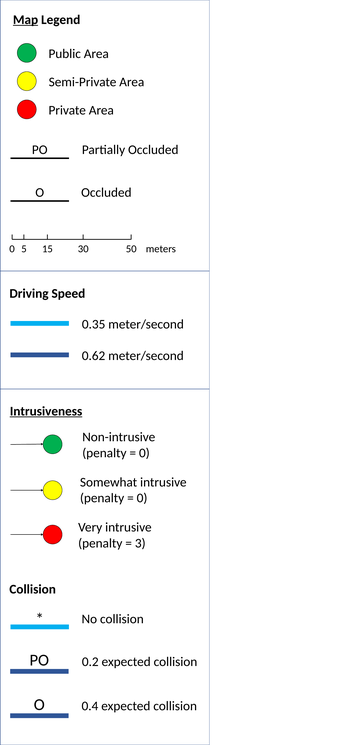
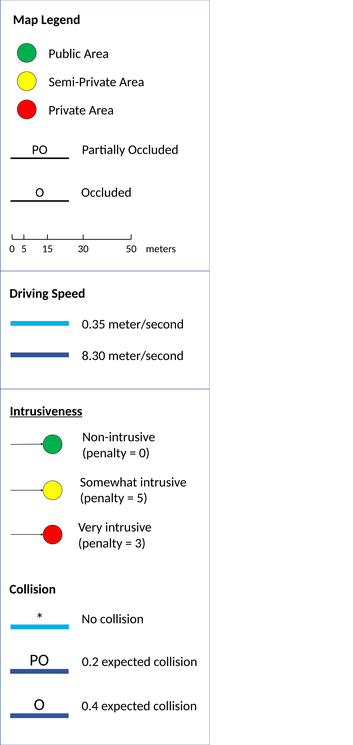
Map underline: present -> none (26, 20)
0.62: 0.62 -> 8.30 (94, 356)
0: 0 -> 5 (142, 498)
